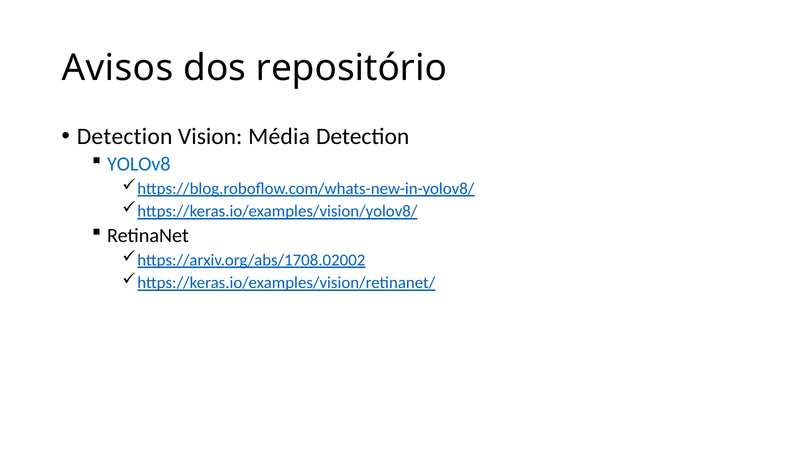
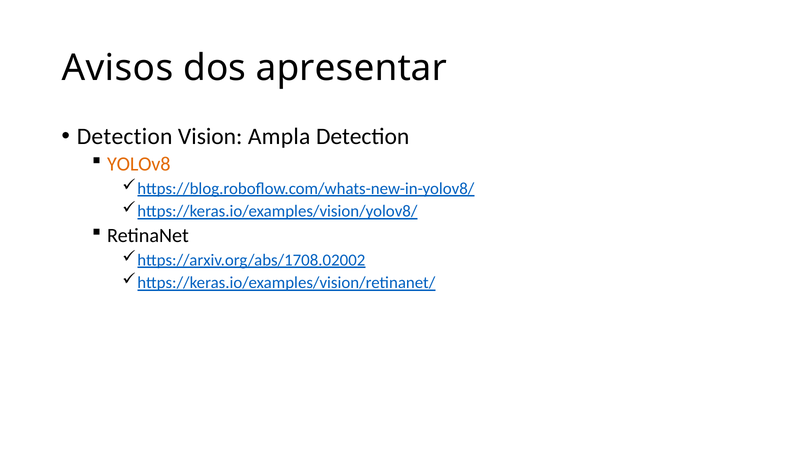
repositório: repositório -> apresentar (351, 68)
Média: Média -> Ampla (279, 137)
YOLOv8 colour: blue -> orange (139, 164)
